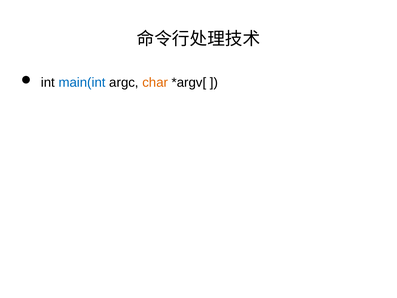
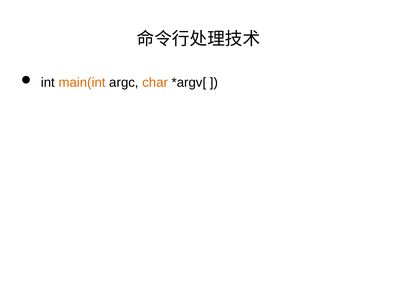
main(int colour: blue -> orange (82, 82)
